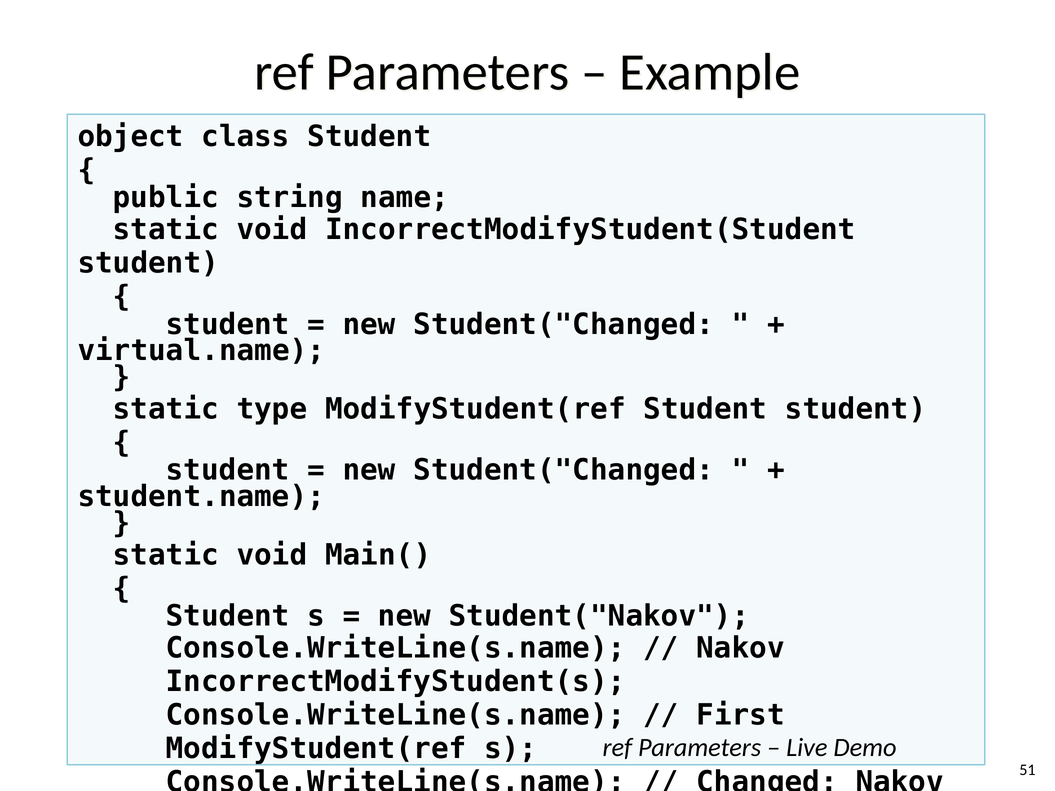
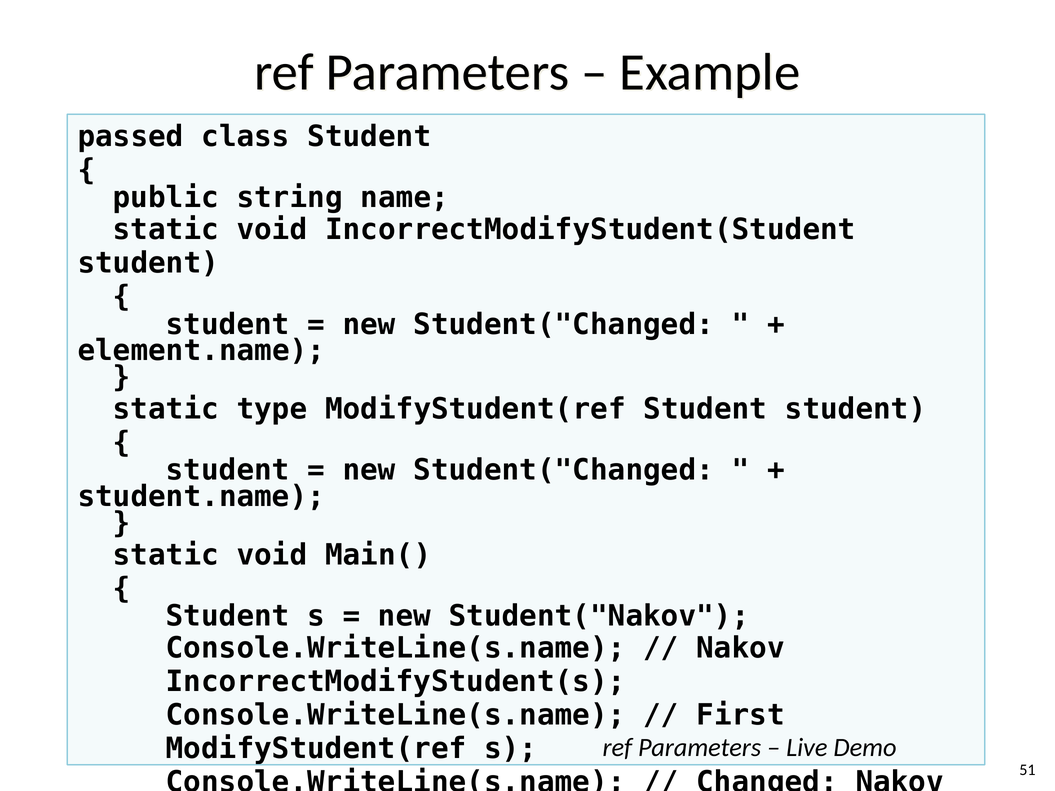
object: object -> passed (131, 137)
virtual.name: virtual.name -> element.name (201, 351)
